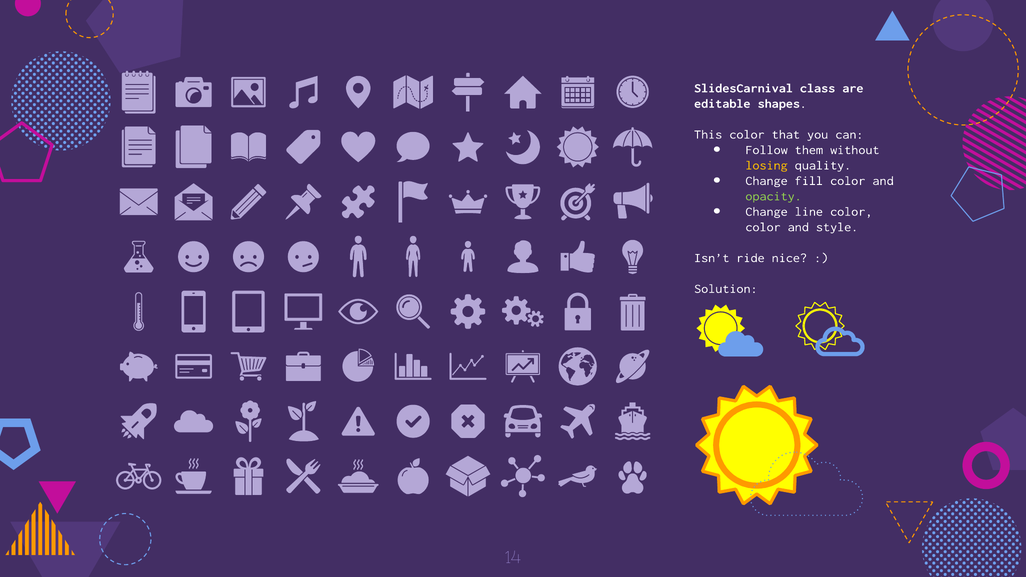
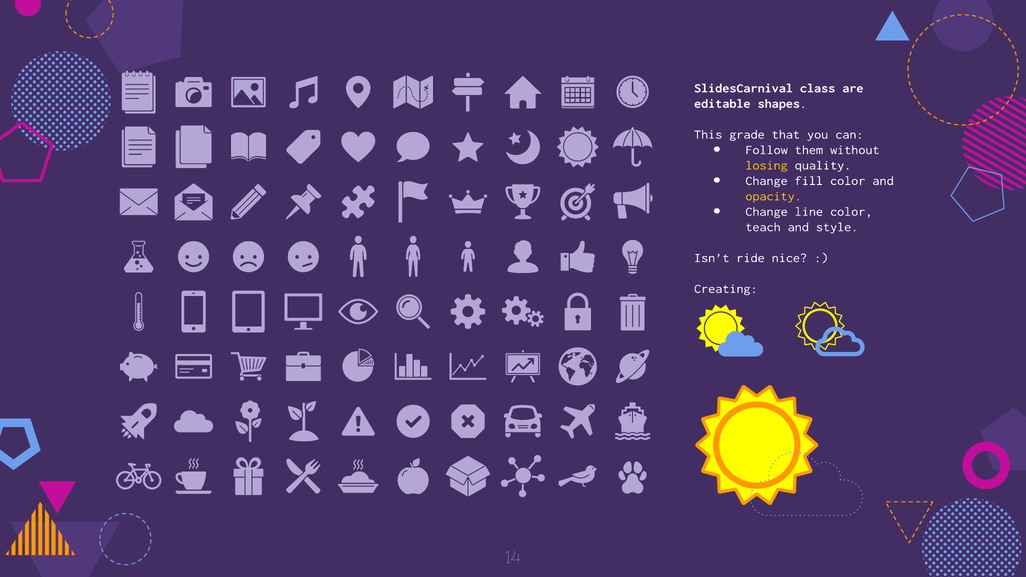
This color: color -> grade (747, 134)
opacity colour: light green -> yellow (774, 196)
color: color -> teach (763, 227)
Solution: Solution -> Creating (726, 289)
